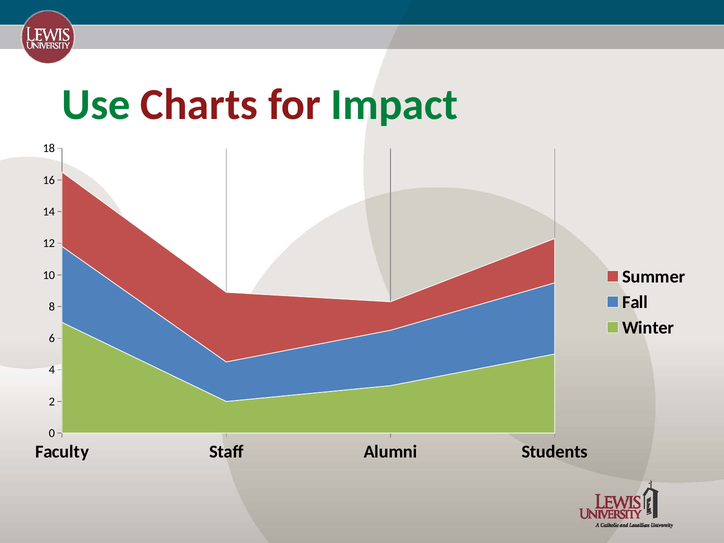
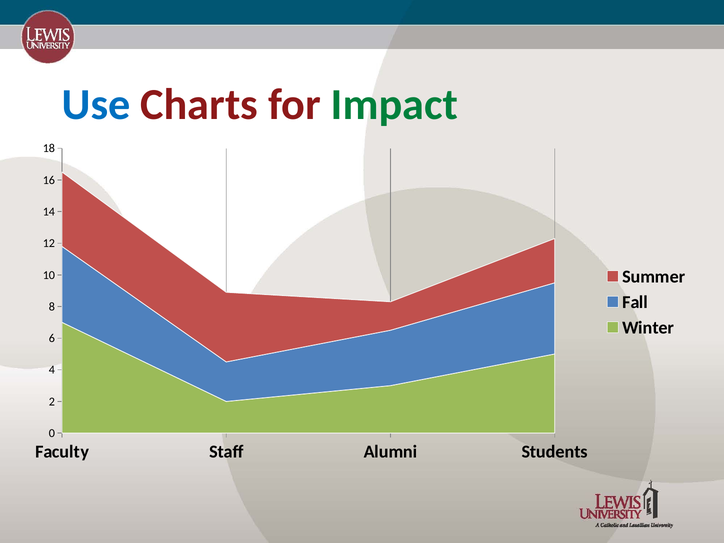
Use colour: green -> blue (96, 105)
